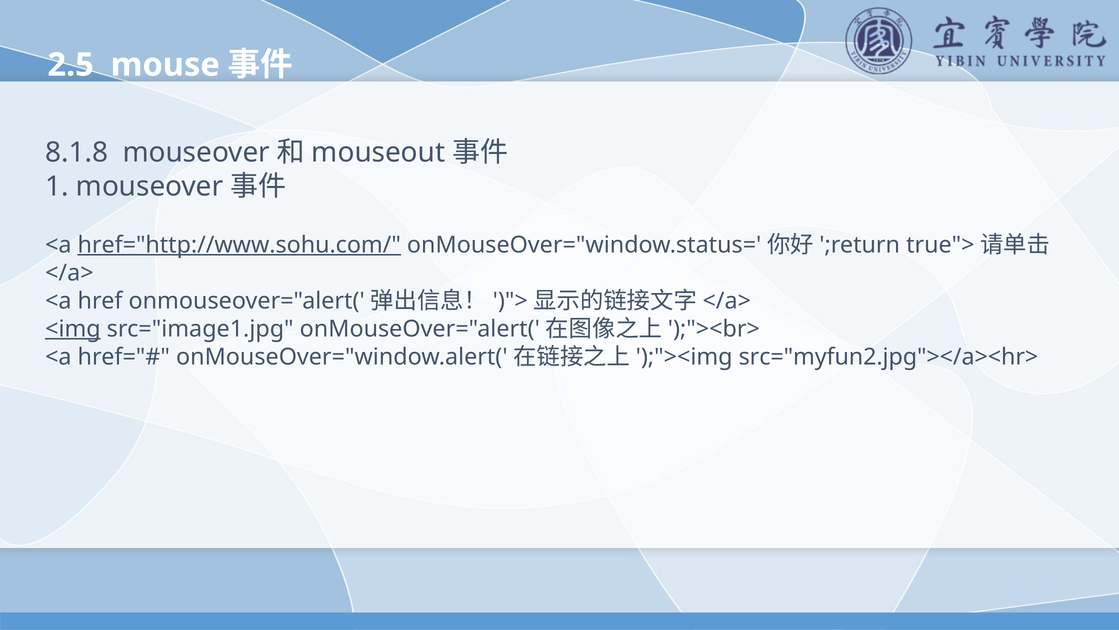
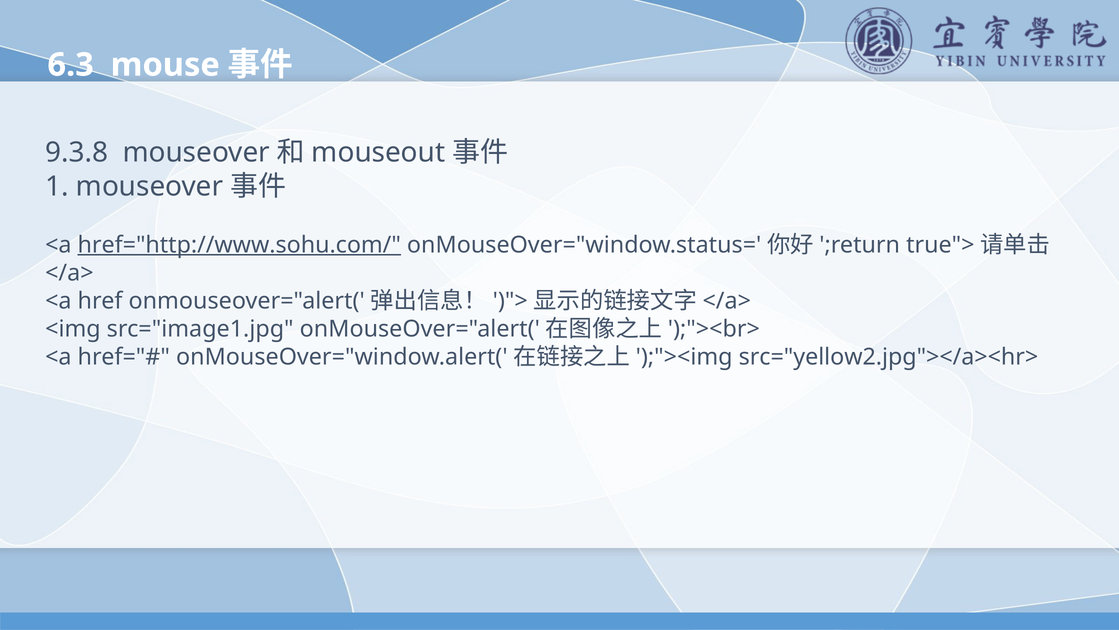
2.5: 2.5 -> 6.3 (71, 65)
8.1.8: 8.1.8 -> 9.3.8 (77, 153)
<img underline: present -> none (73, 329)
src="myfun2.jpg"></a><hr>: src="myfun2.jpg"></a><hr> -> src="yellow2.jpg"></a><hr> (888, 357)
